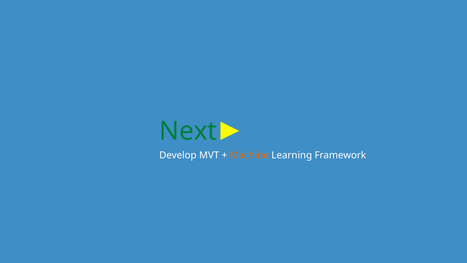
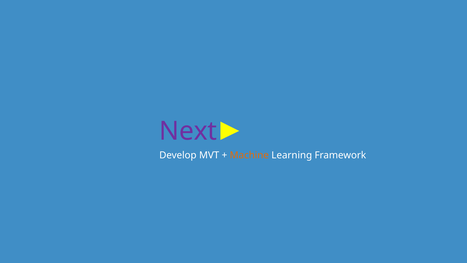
Next colour: green -> purple (188, 131)
